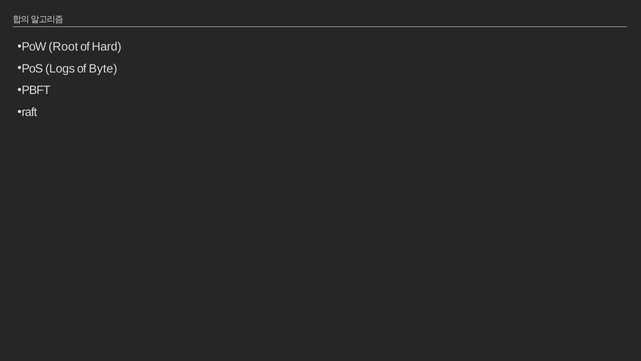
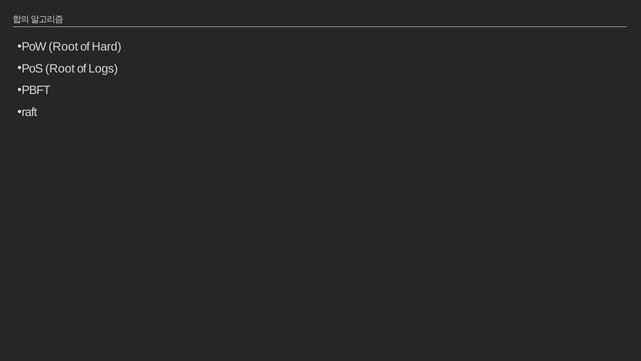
PoS Logs: Logs -> Root (60, 68)
Byte: Byte -> Logs (103, 68)
